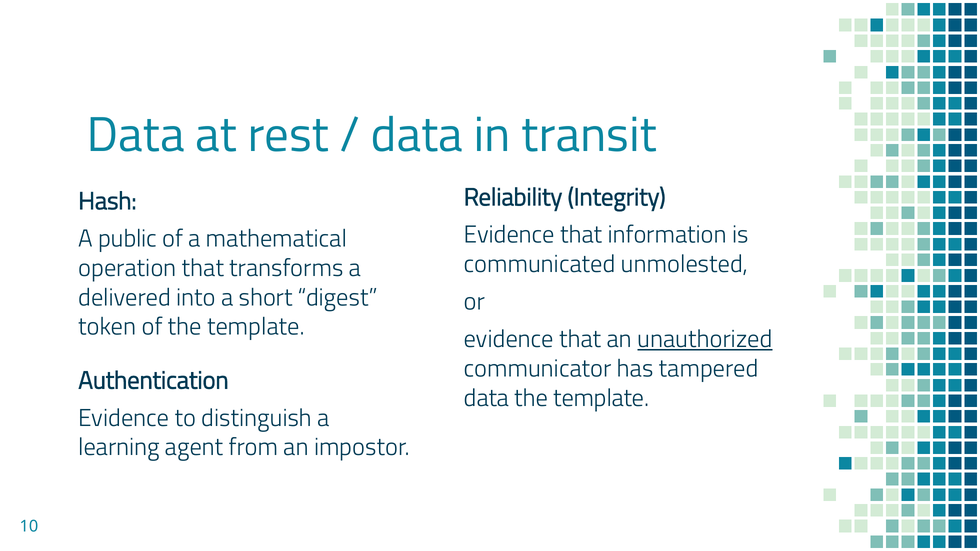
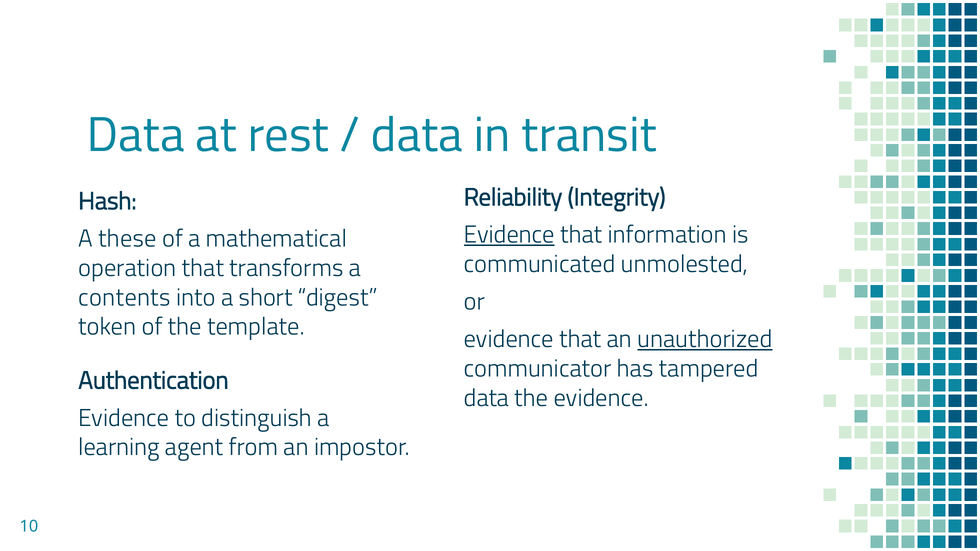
Evidence underline: none -> present (509, 235)
public: public -> these (127, 239)
delivered: delivered -> contents (125, 298)
template: template -> evidence (601, 398)
